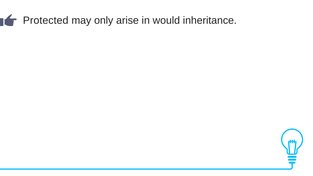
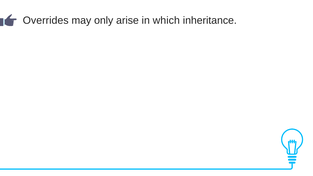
Protected: Protected -> Overrides (46, 21)
would: would -> which (166, 21)
